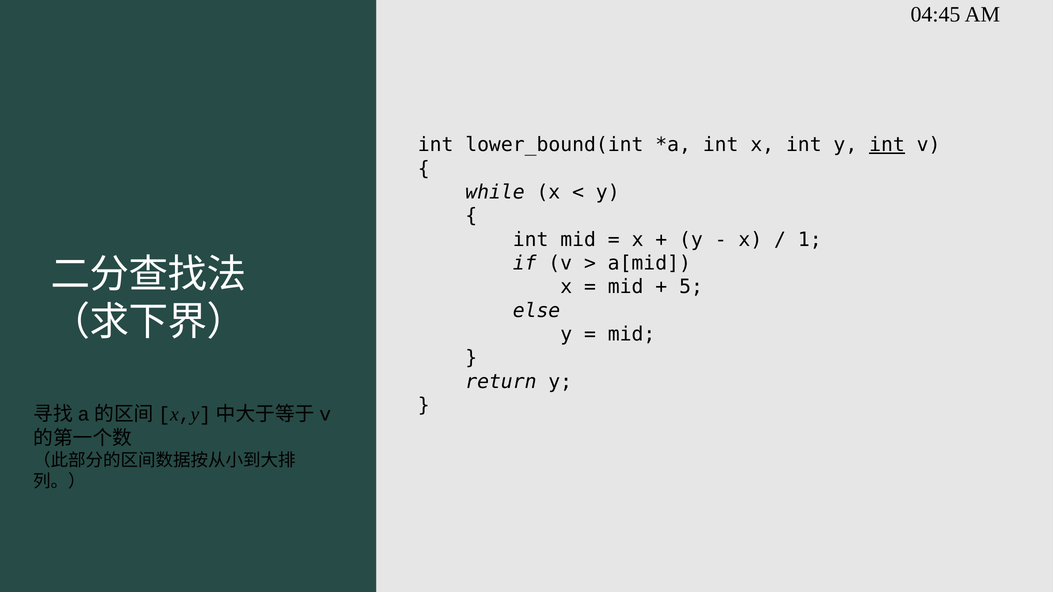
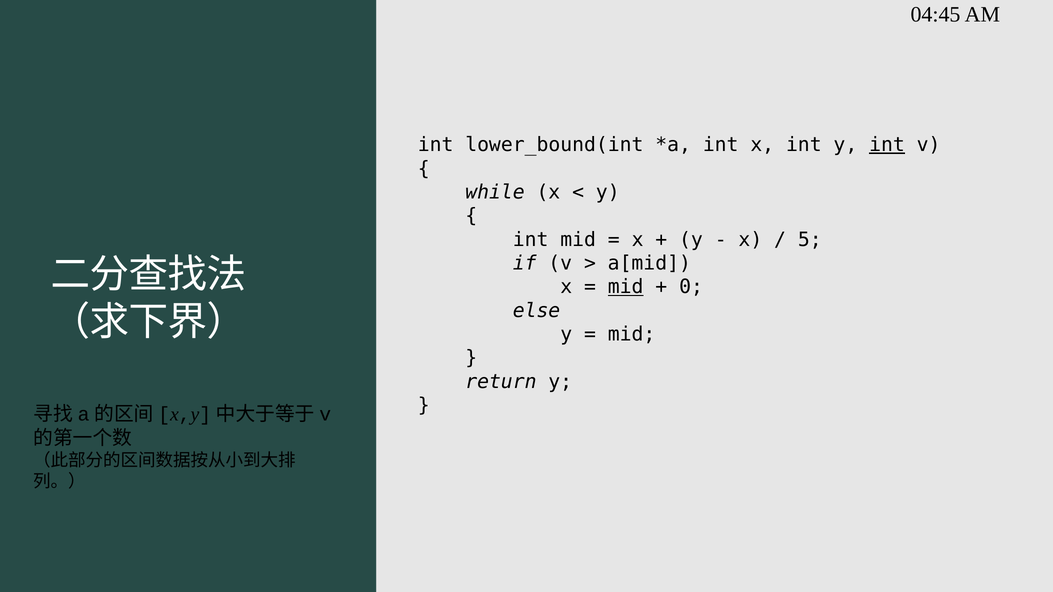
1: 1 -> 5 (810, 240)
mid underline: none -> present (626, 287)
5: 5 -> 0 (691, 287)
